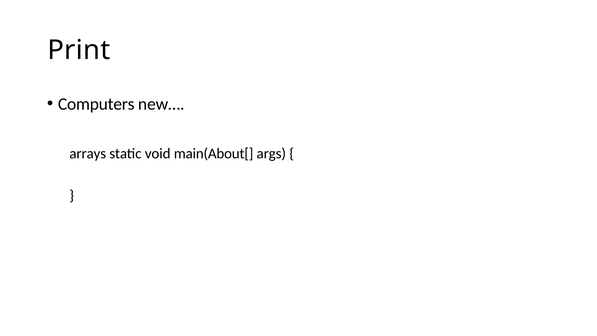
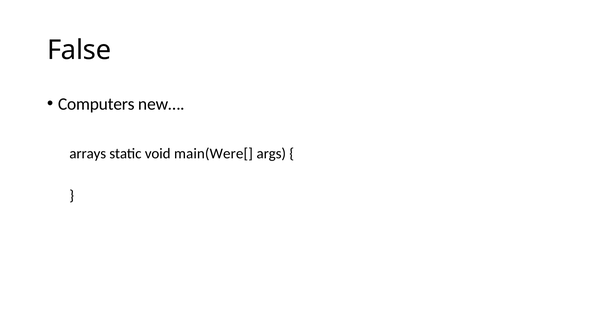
Print: Print -> False (79, 50)
main(About[: main(About[ -> main(Were[ (213, 153)
